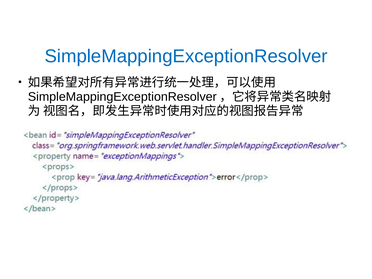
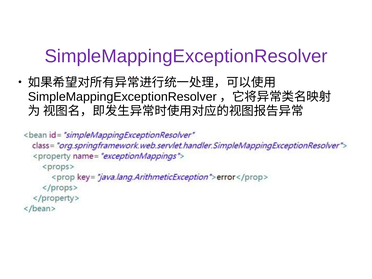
SimpleMappingExceptionResolver colour: blue -> purple (186, 56)
